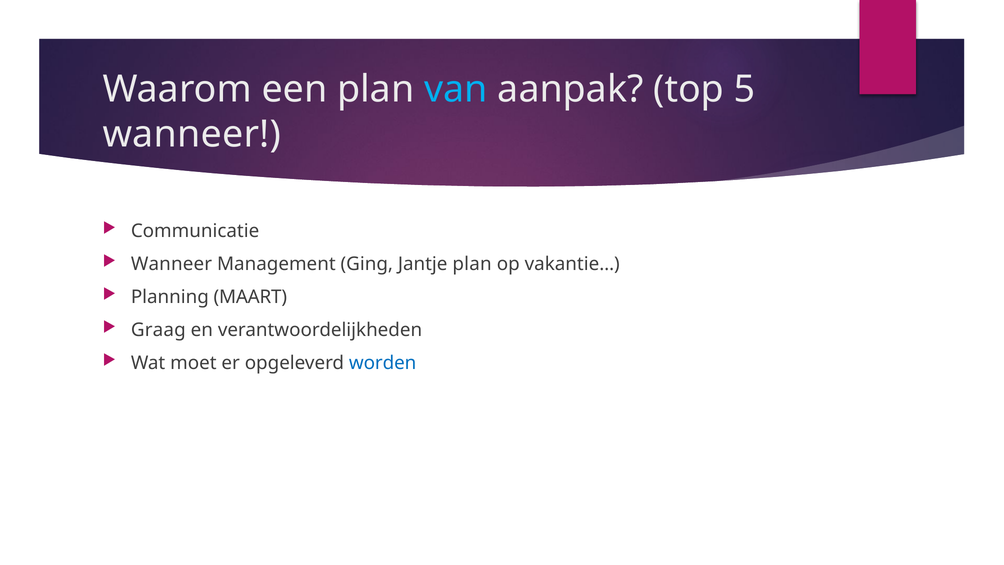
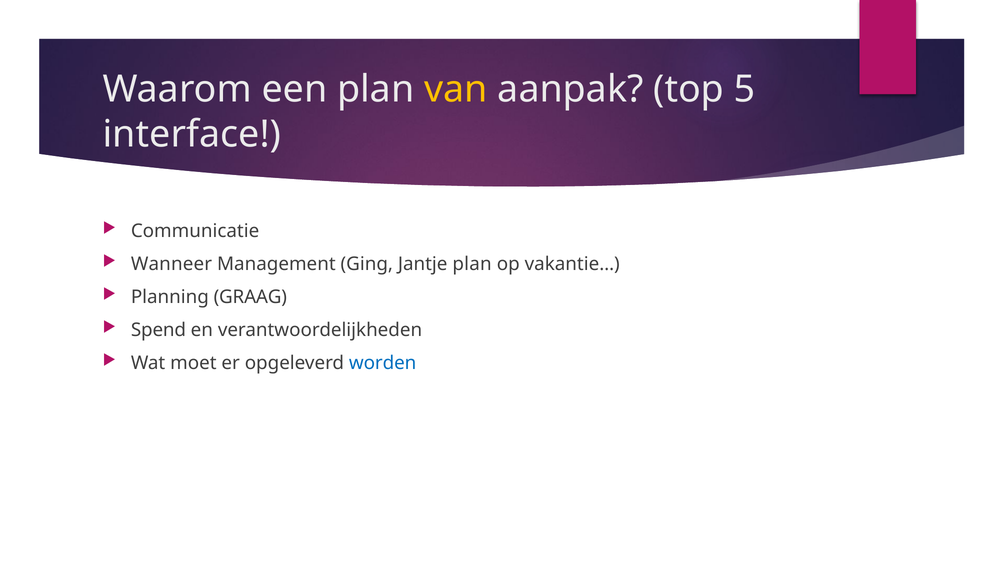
van colour: light blue -> yellow (456, 89)
wanneer: wanneer -> interface (192, 134)
MAART: MAART -> GRAAG (250, 297)
Graag: Graag -> Spend (158, 330)
